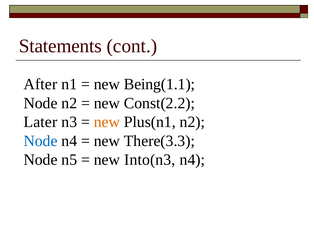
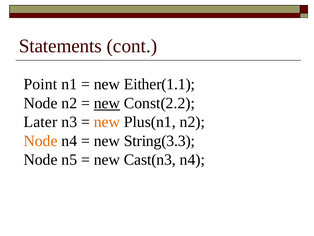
After: After -> Point (40, 84)
Being(1.1: Being(1.1 -> Either(1.1 (159, 84)
new underline: none -> present (107, 103)
Node colour: blue -> orange (41, 141)
There(3.3: There(3.3 -> String(3.3 (159, 141)
Into(n3: Into(n3 -> Cast(n3 (150, 159)
